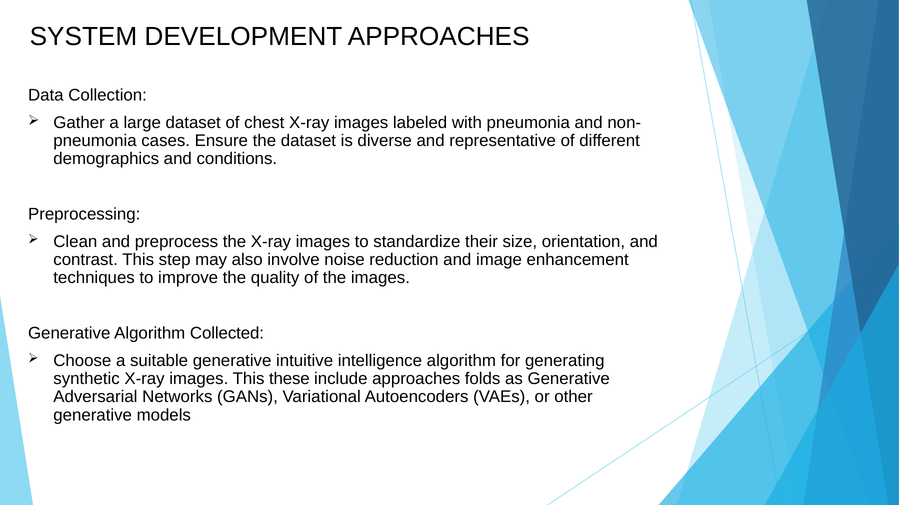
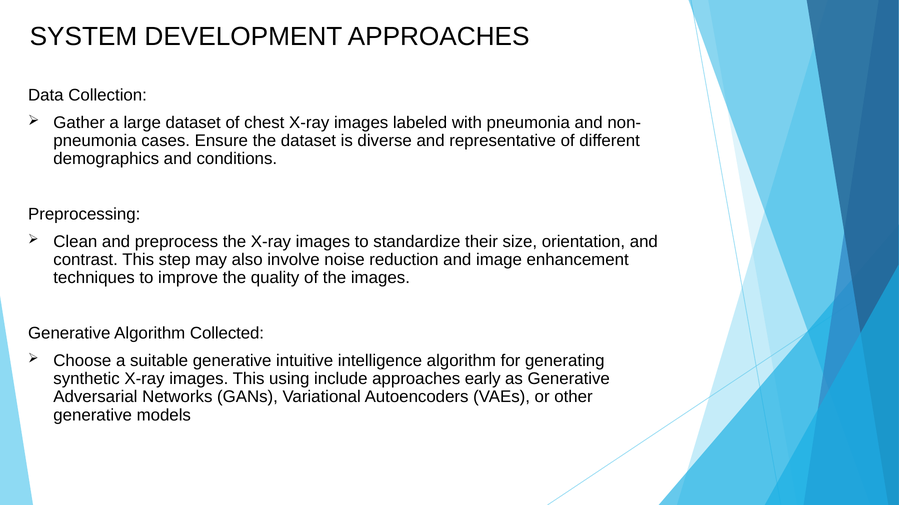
these: these -> using (289, 379)
folds: folds -> early (483, 379)
